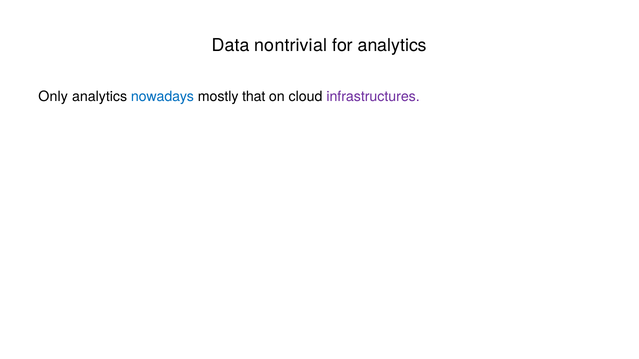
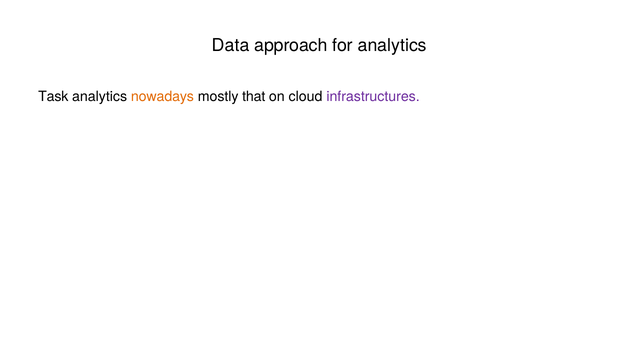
nontrivial: nontrivial -> approach (291, 46)
Only: Only -> Task (53, 97)
nowadays colour: blue -> orange (162, 97)
